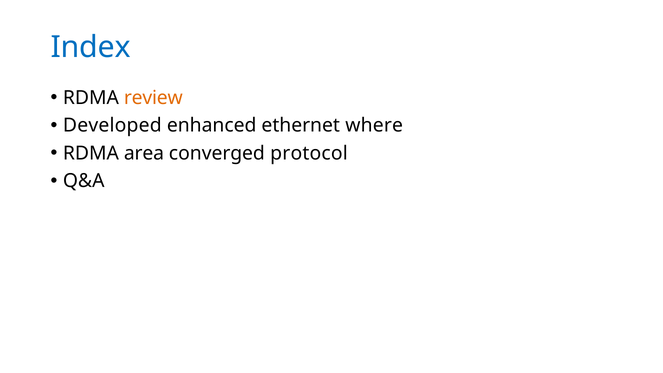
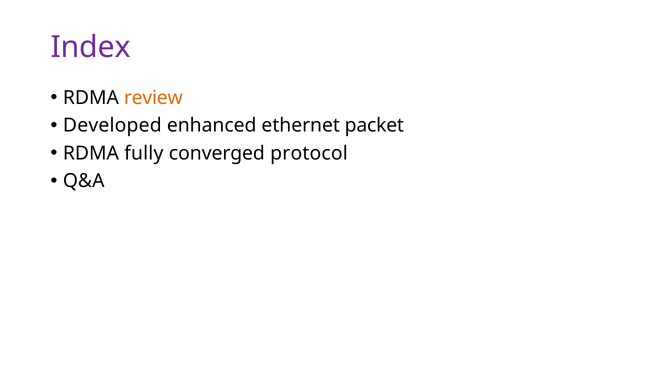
Index colour: blue -> purple (91, 47)
where: where -> packet (374, 125)
area: area -> fully (144, 153)
